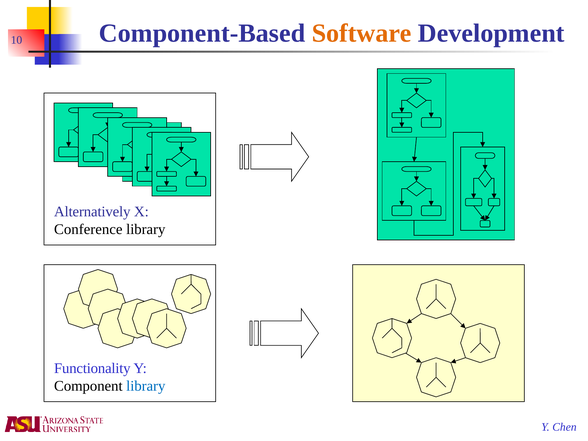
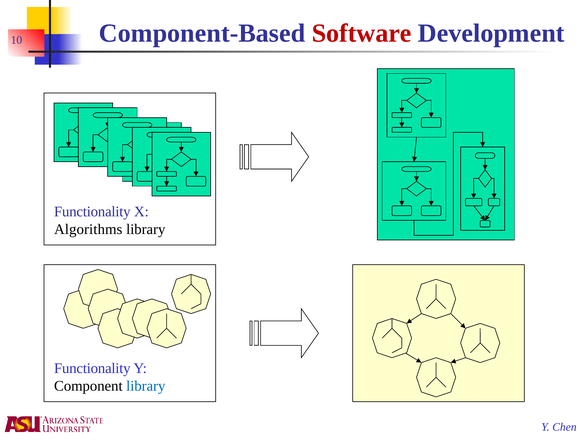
Software colour: orange -> red (362, 33)
Alternatively: Alternatively -> Functionality (92, 212)
Conference: Conference -> Algorithms (88, 229)
